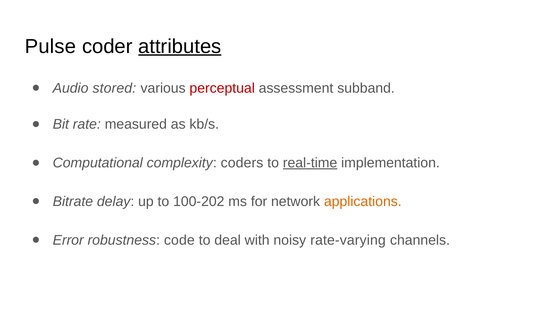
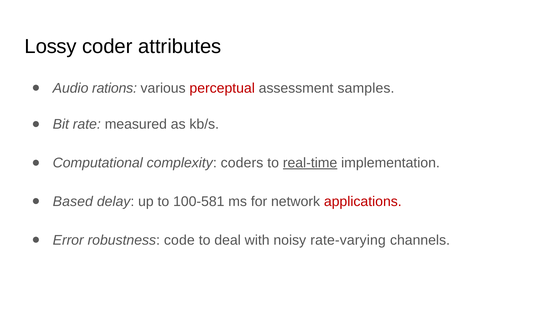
Pulse: Pulse -> Lossy (51, 46)
attributes underline: present -> none (180, 46)
stored: stored -> rations (115, 88)
subband: subband -> samples (366, 88)
Bitrate: Bitrate -> Based (73, 201)
100-202: 100-202 -> 100-581 (199, 201)
applications colour: orange -> red (363, 201)
